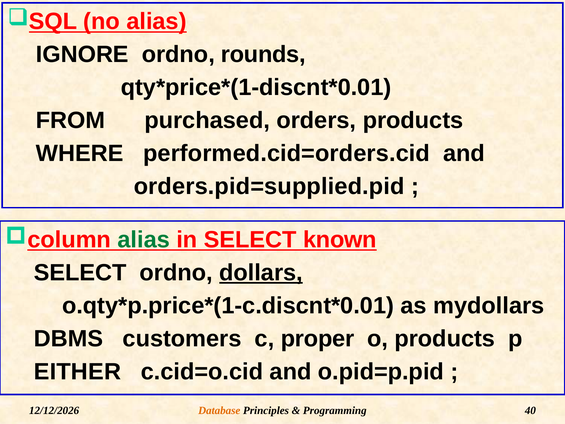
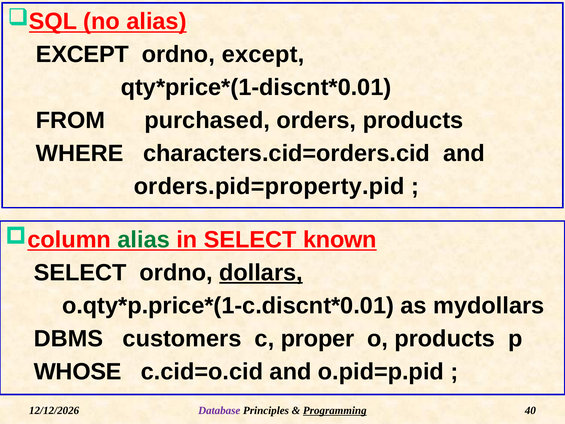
IGNORE: IGNORE -> EXCEPT (82, 54)
ordno rounds: rounds -> except (263, 54)
performed.cid=orders.cid: performed.cid=orders.cid -> characters.cid=orders.cid (287, 153)
orders.pid=supplied.pid: orders.pid=supplied.pid -> orders.pid=property.pid (269, 186)
EITHER: EITHER -> WHOSE (78, 371)
Database colour: orange -> purple (219, 410)
Programming underline: none -> present (335, 410)
